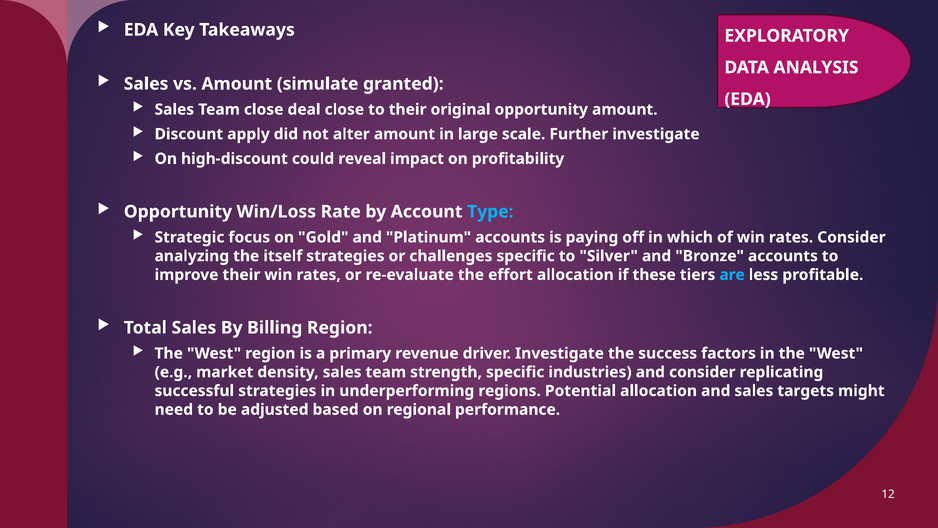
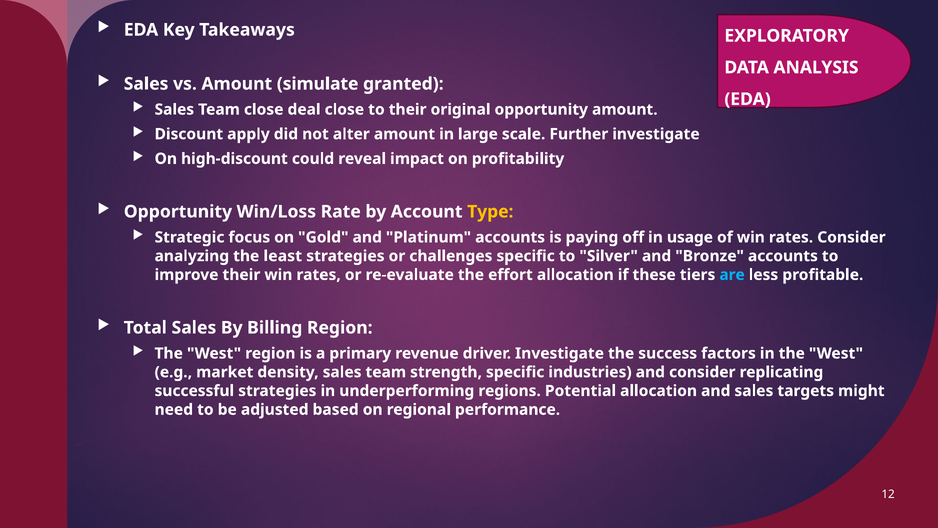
Type colour: light blue -> yellow (490, 212)
which: which -> usage (690, 237)
itself: itself -> least (283, 256)
